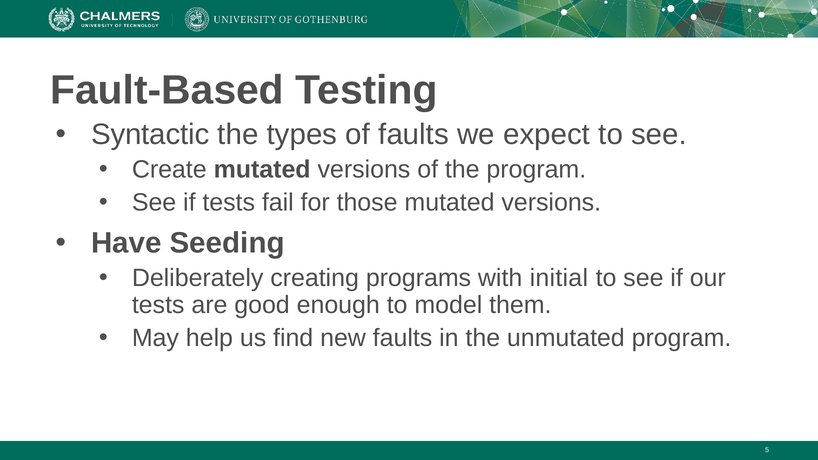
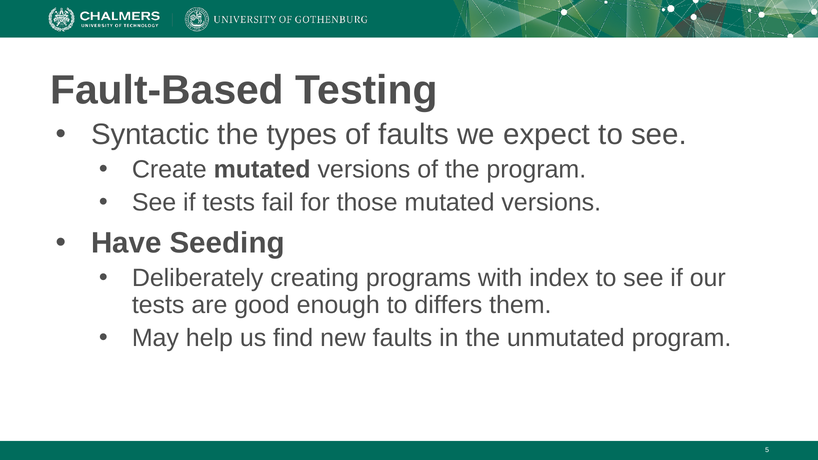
initial: initial -> index (559, 278)
model: model -> differs (448, 305)
